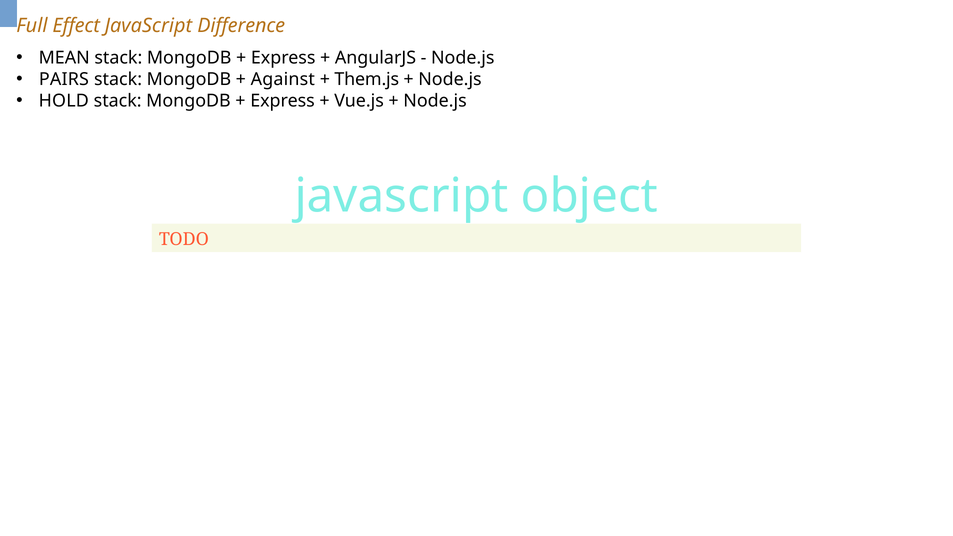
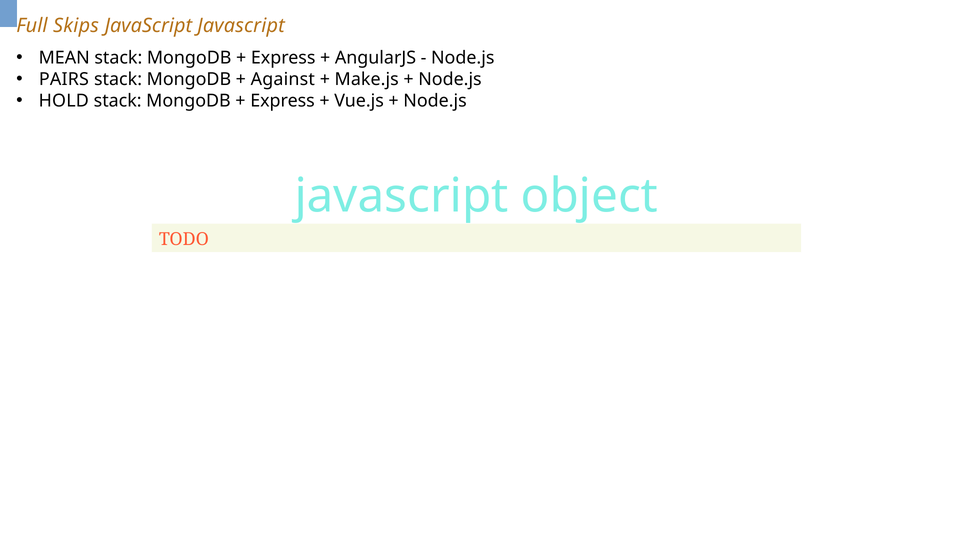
Effect: Effect -> Skips (76, 26)
JavaScript Difference: Difference -> Javascript (241, 26)
Them.js: Them.js -> Make.js (367, 79)
